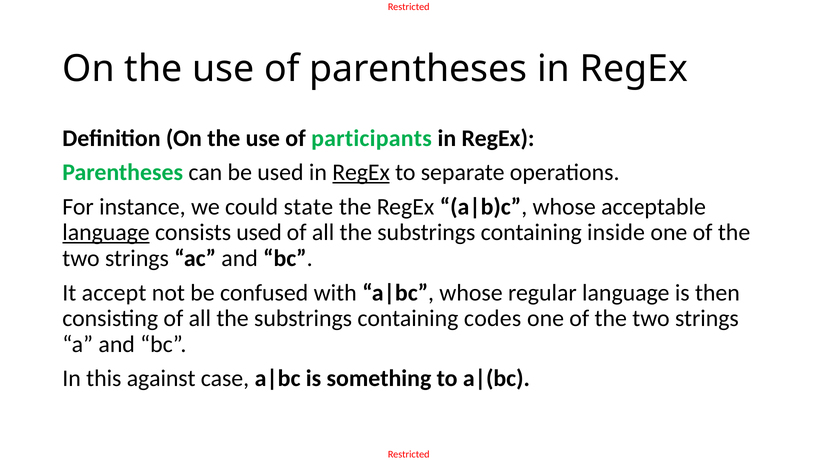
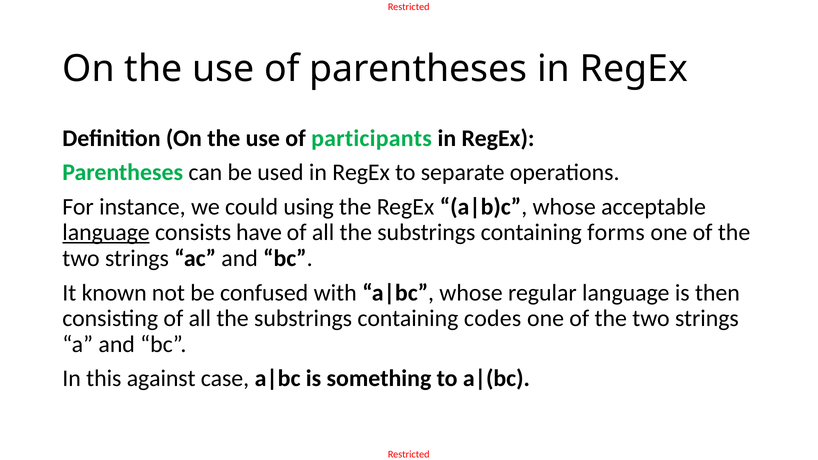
RegEx underline: present -> none (361, 173)
state: state -> using (309, 207)
consists used: used -> have (259, 233)
inside: inside -> forms (616, 233)
accept: accept -> known (114, 293)
